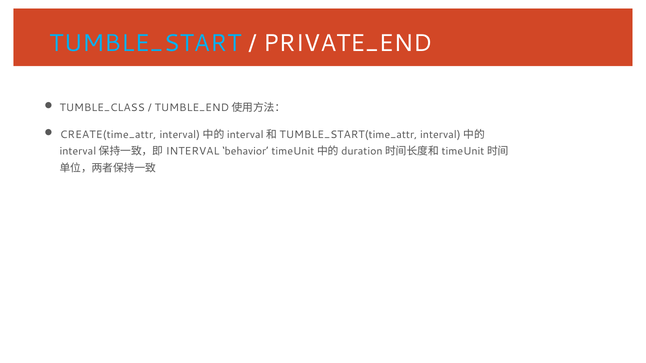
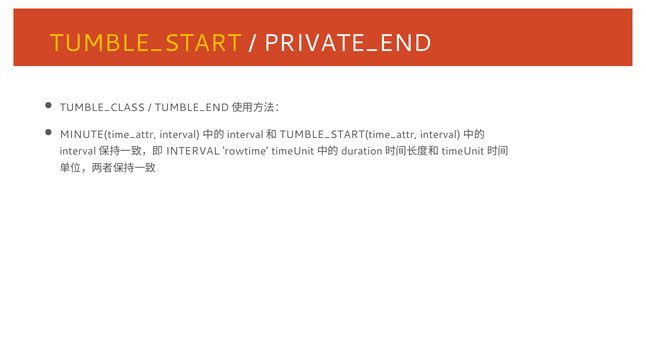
TUMBLE_START colour: light blue -> yellow (145, 43)
CREATE(time_attr: CREATE(time_attr -> MINUTE(time_attr (108, 135)
behavior: behavior -> rowtime (245, 151)
